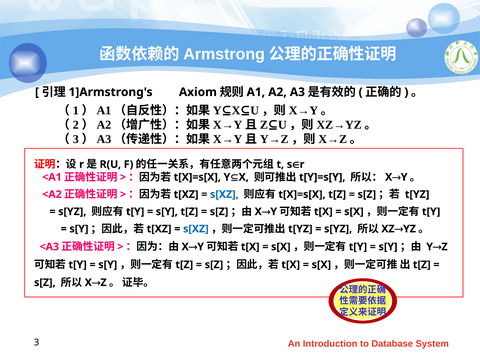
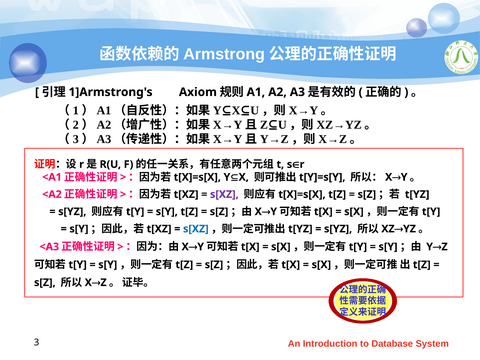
s[XZ colour: blue -> purple (224, 194)
